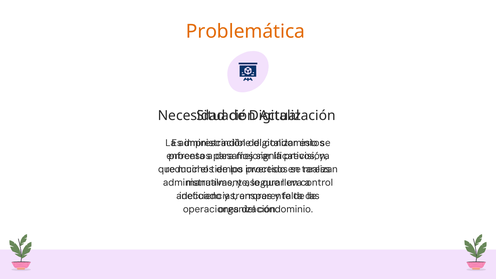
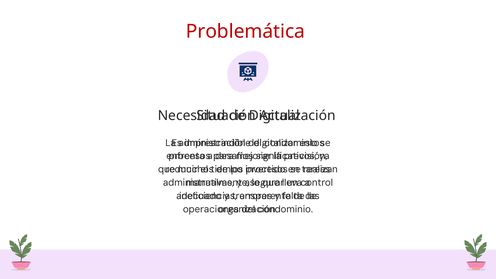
Problemática colour: orange -> red (245, 31)
